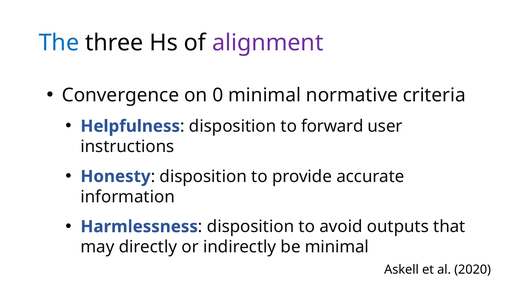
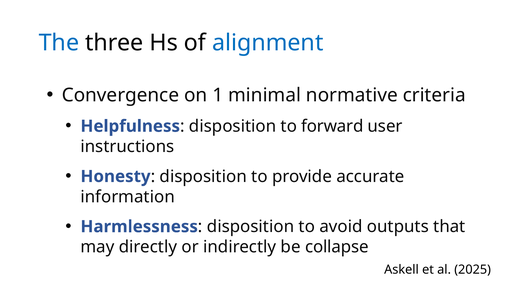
alignment colour: purple -> blue (268, 43)
0: 0 -> 1 (218, 95)
be minimal: minimal -> collapse (337, 247)
2020: 2020 -> 2025 (473, 269)
